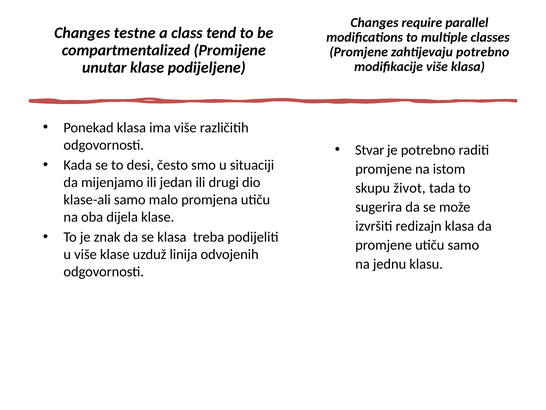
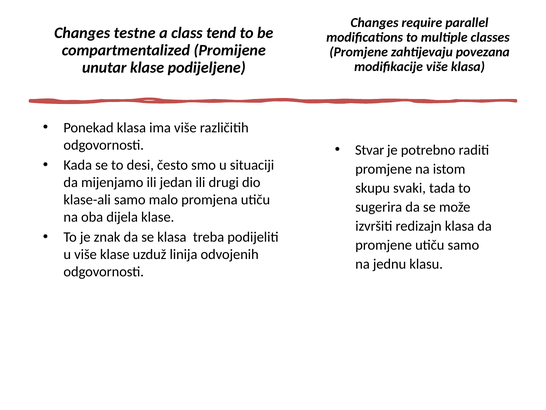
zahtijevaju potrebno: potrebno -> povezana (483, 52)
život: život -> svaki (410, 188)
